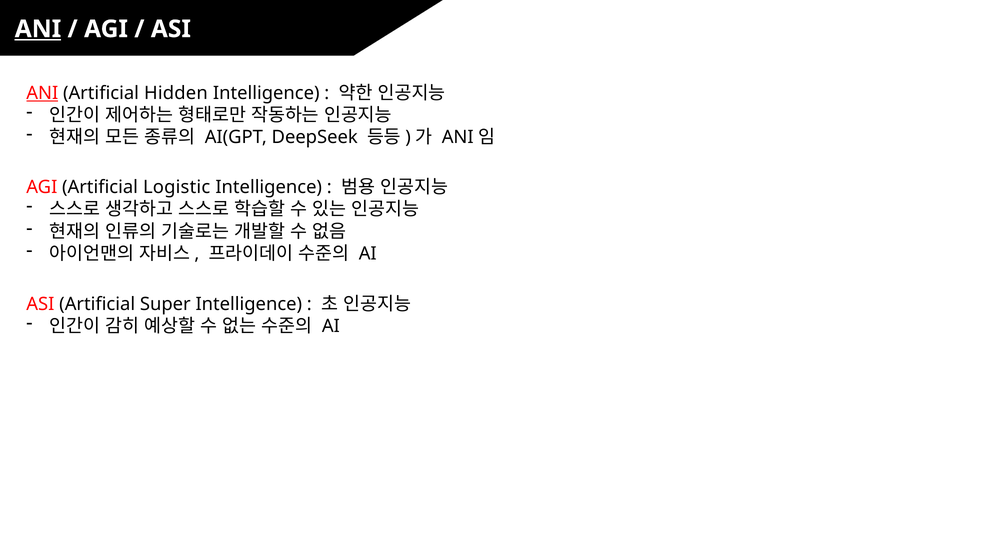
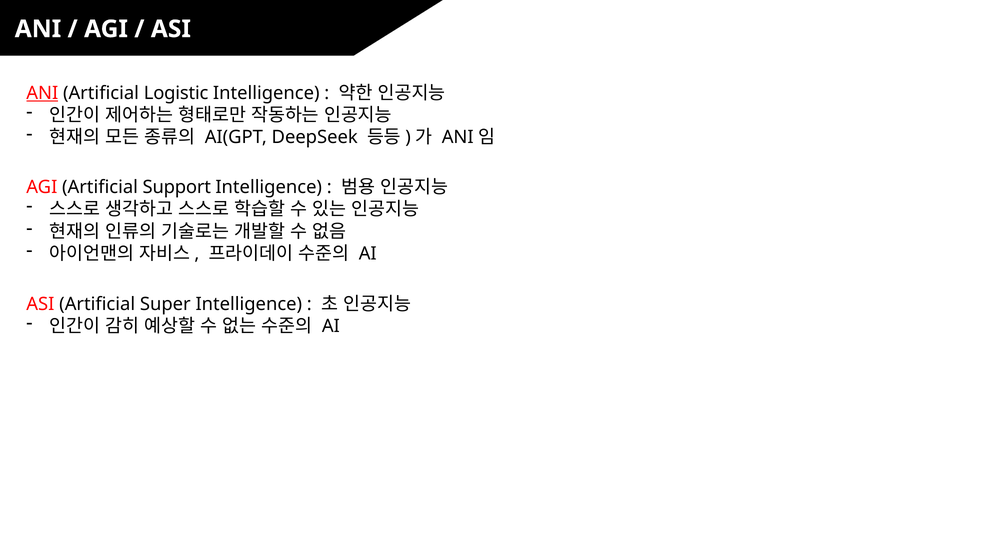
ANI underline: present -> none (38, 29)
Hidden: Hidden -> Logistic (176, 93)
Logistic: Logistic -> Support (177, 187)
